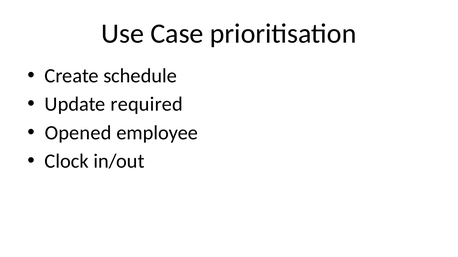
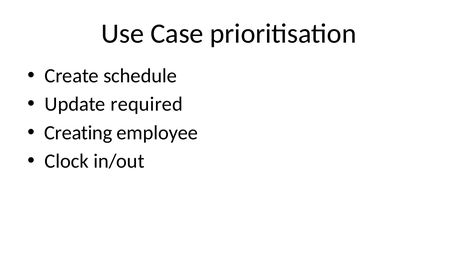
Opened: Opened -> Creating (78, 133)
